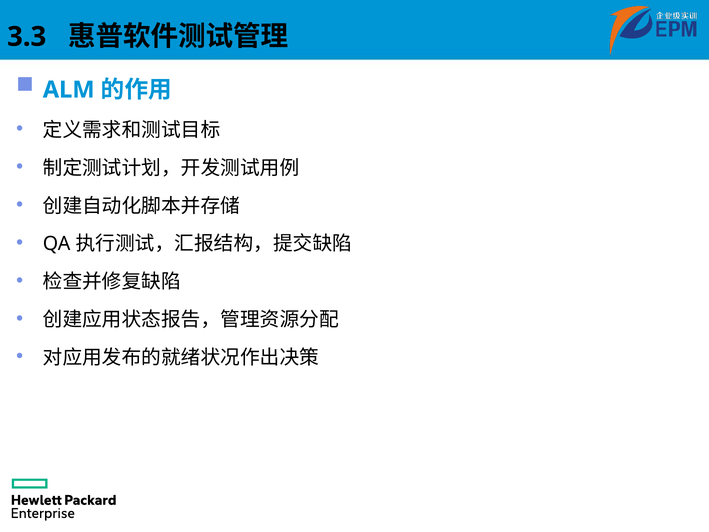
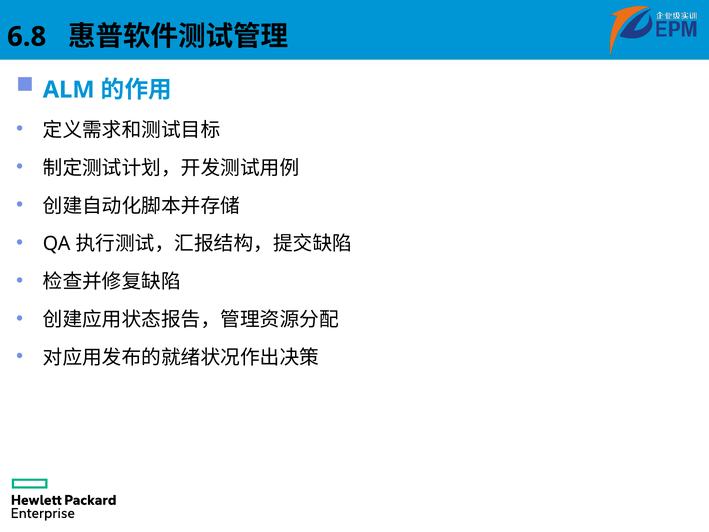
3.3: 3.3 -> 6.8 (27, 37)
